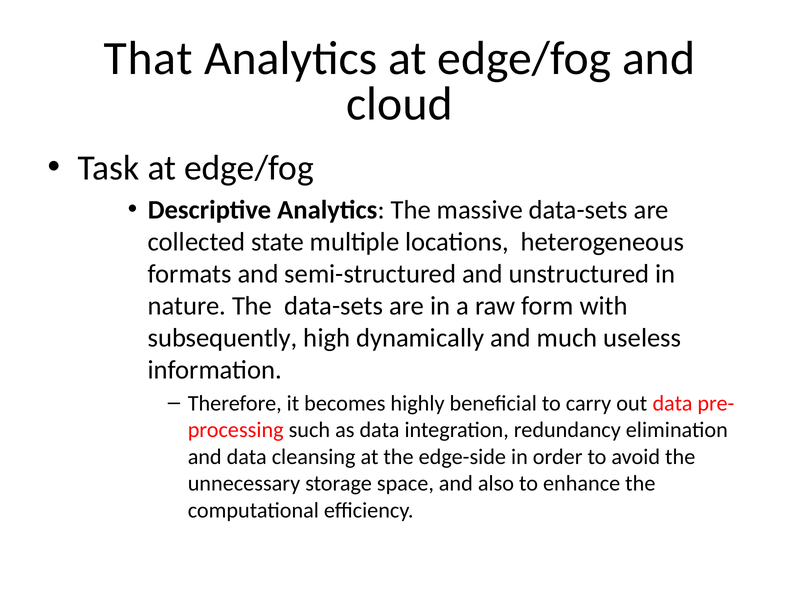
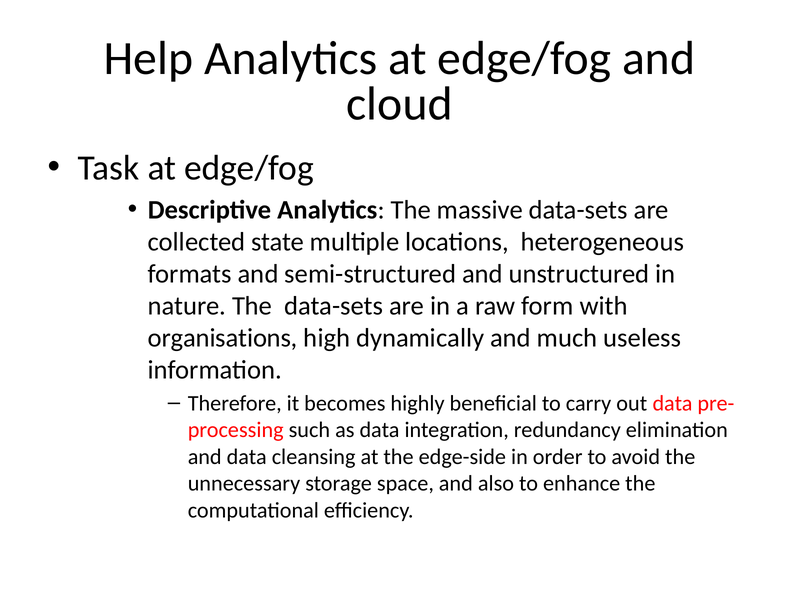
That: That -> Help (148, 58)
subsequently: subsequently -> organisations (223, 337)
